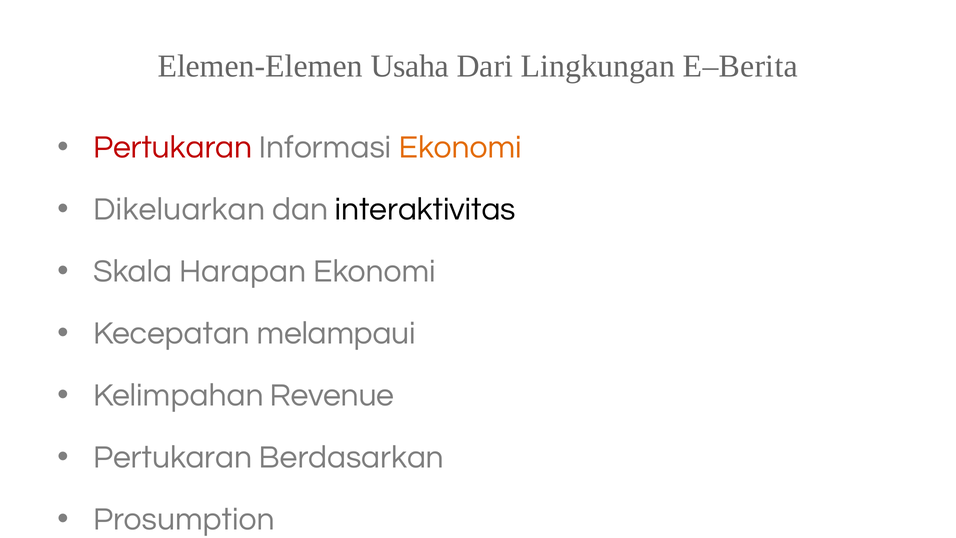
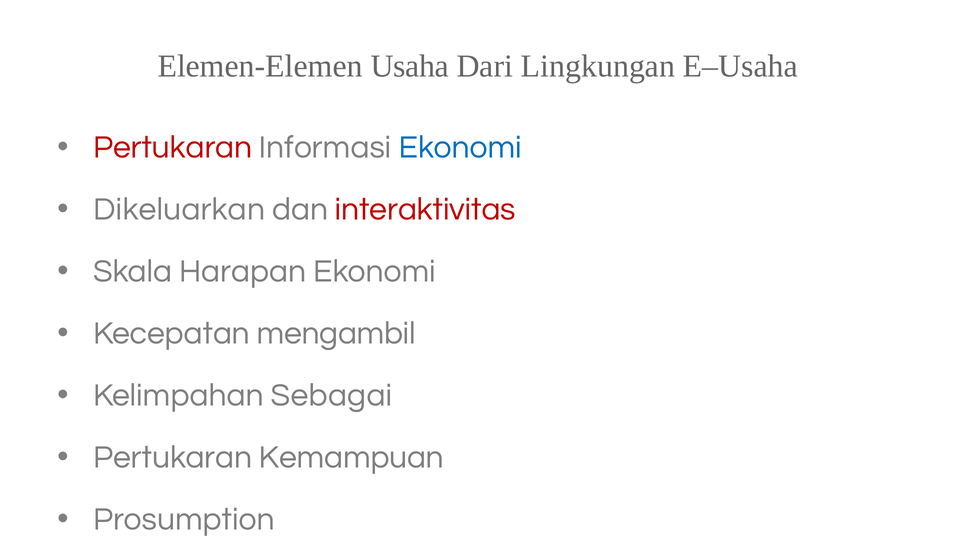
E–Berita: E–Berita -> E–Usaha (740, 66)
Ekonomi colour: orange -> blue (460, 147)
interaktivitas colour: black -> red (425, 209)
melampaui: melampaui -> mengambil (336, 333)
Revenue: Revenue -> Sebagai (332, 395)
Berdasarkan: Berdasarkan -> Kemampuan (351, 457)
